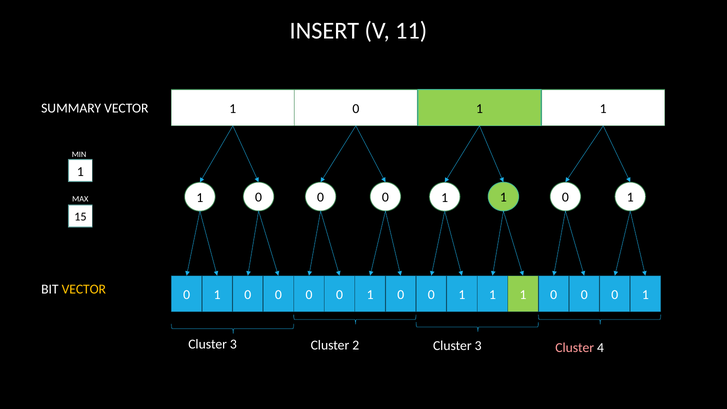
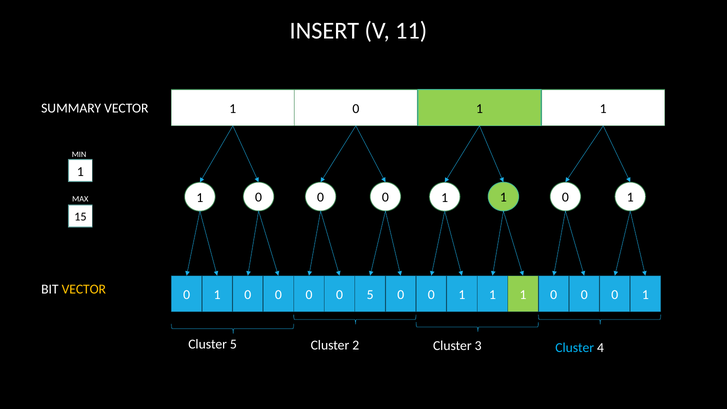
1: 1 -> 5 (370, 295)
3: 3 -> 5 (233, 344)
Cluster colour: pink -> light blue (575, 347)
